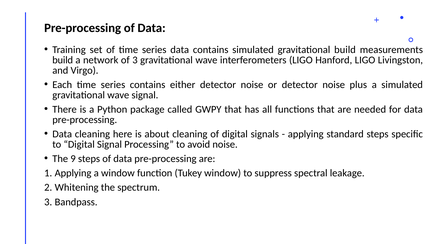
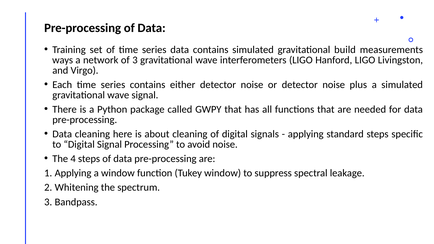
build: build -> ways (63, 60)
9: 9 -> 4 (73, 159)
